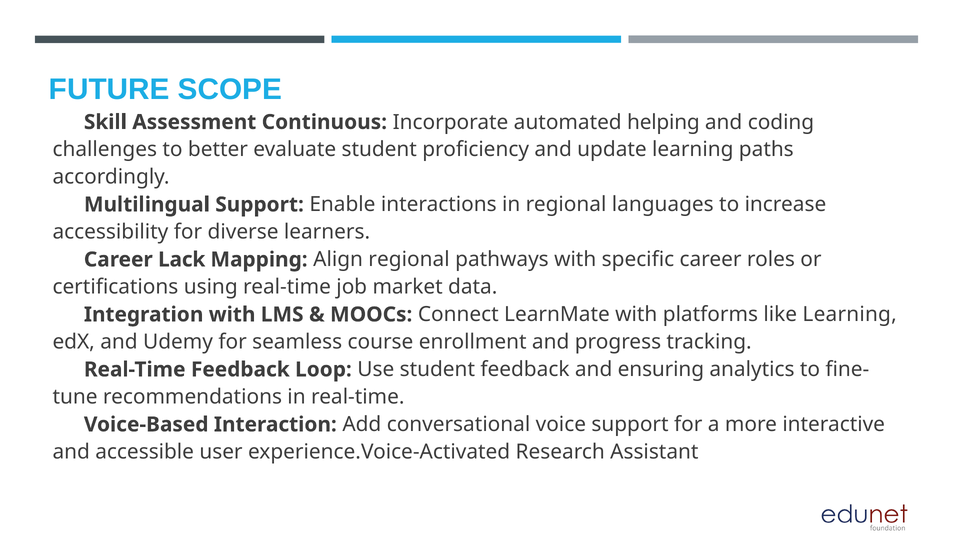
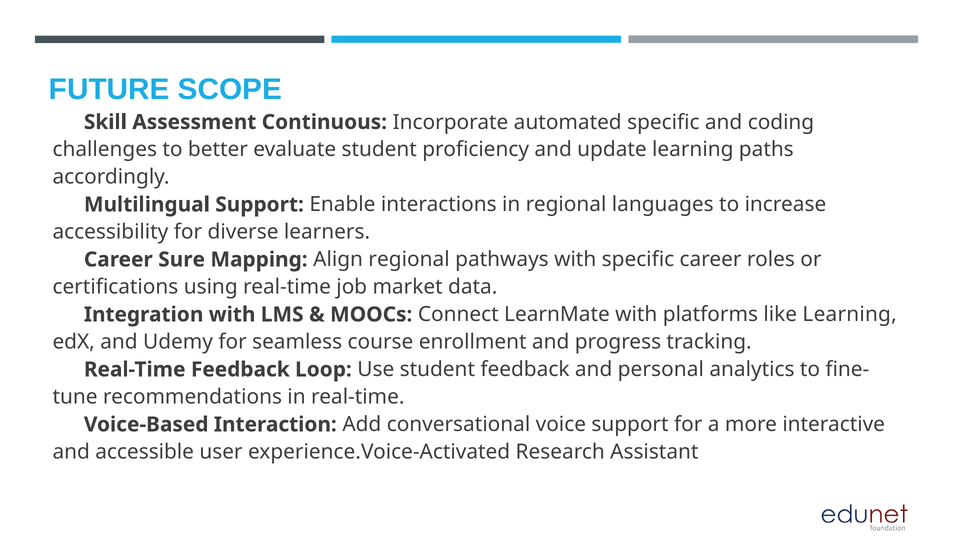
automated helping: helping -> specific (663, 122)
Lack: Lack -> Sure (182, 260)
ensuring: ensuring -> personal (661, 370)
